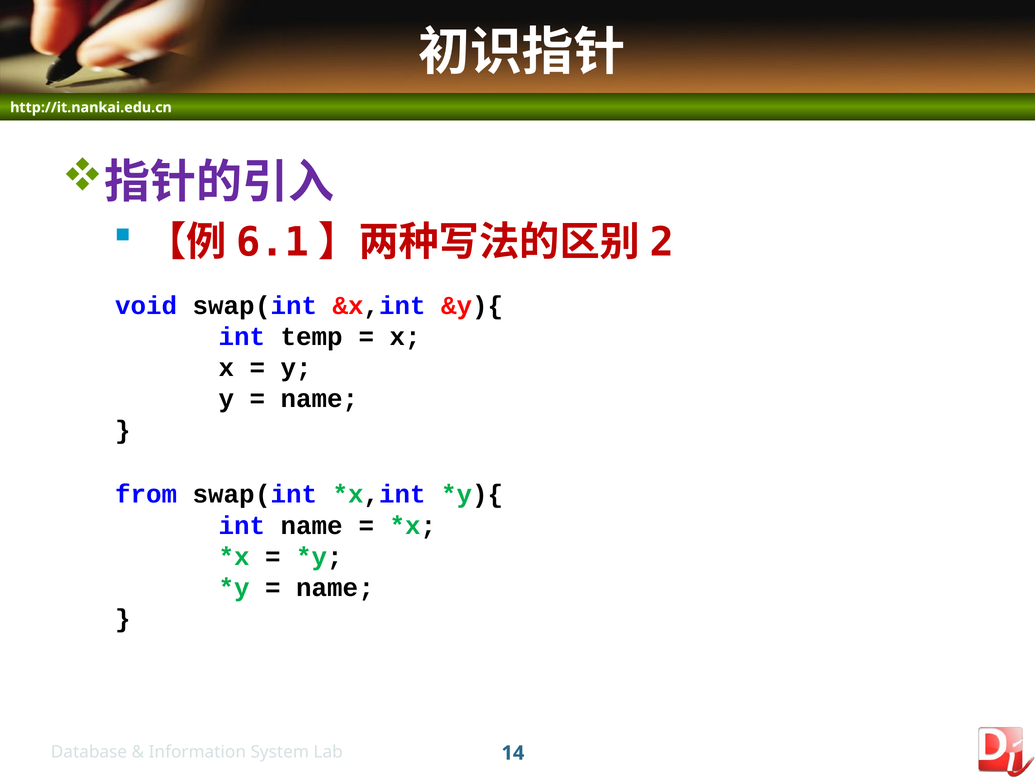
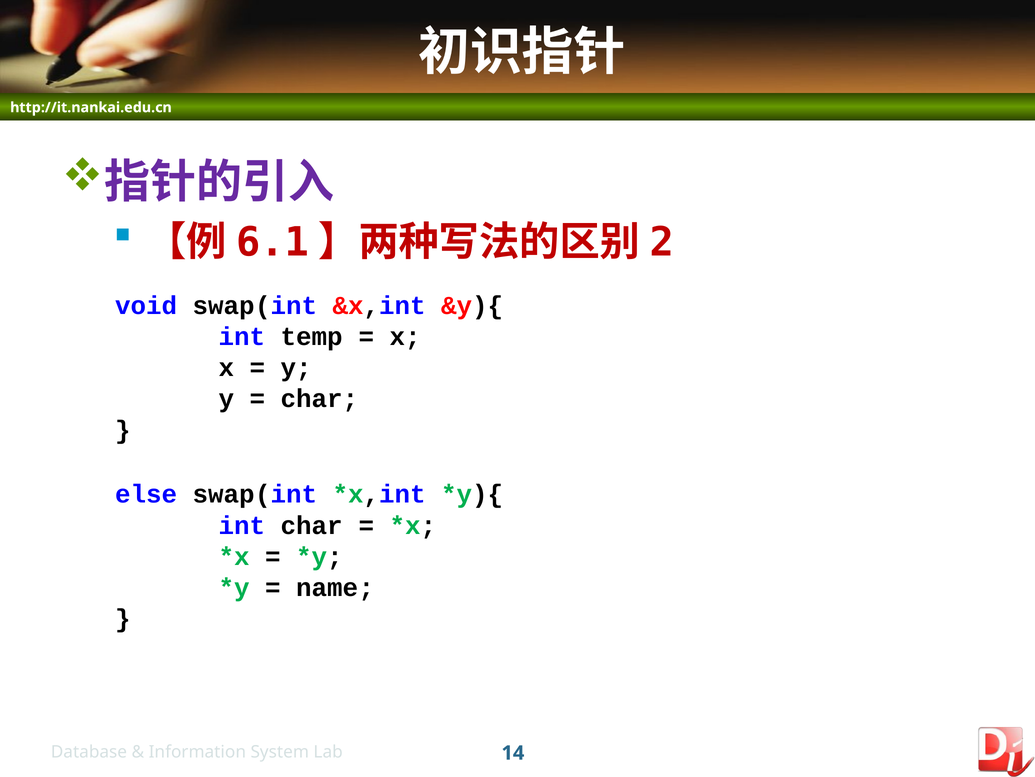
name: name -> char (320, 399)
from: from -> else (146, 494)
int name: name -> char (312, 525)
